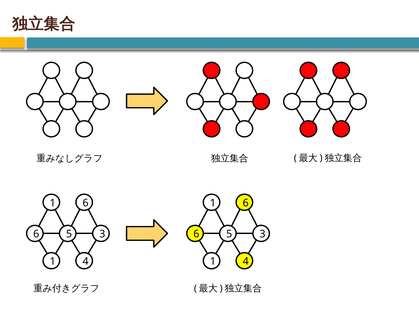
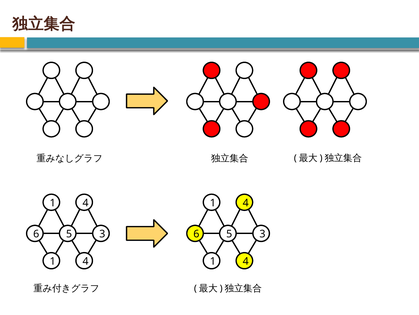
6: 6 -> 4 (86, 202)
6: 6 -> 4 (246, 202)
